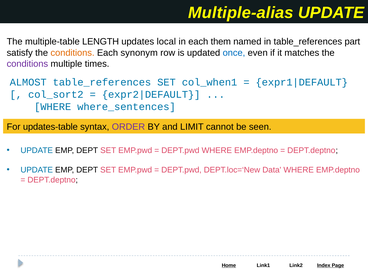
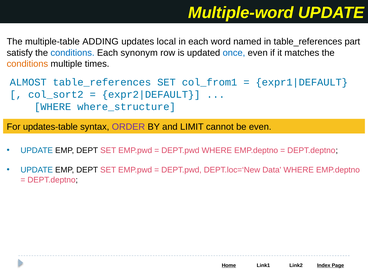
Multiple-alias: Multiple-alias -> Multiple-word (241, 13)
LENGTH: LENGTH -> ADDING (101, 42)
them: them -> word (221, 42)
conditions colour: orange -> blue (73, 53)
conditions colour: purple -> orange (27, 64)
col_when1: col_when1 -> col_from1 (210, 82)
where_sentences: where_sentences -> where_structure (126, 107)
be seen: seen -> even (260, 127)
